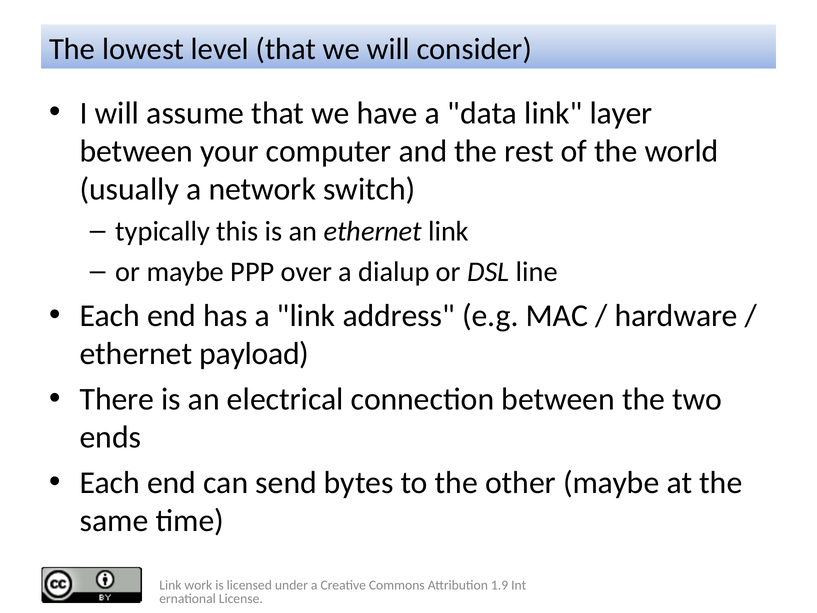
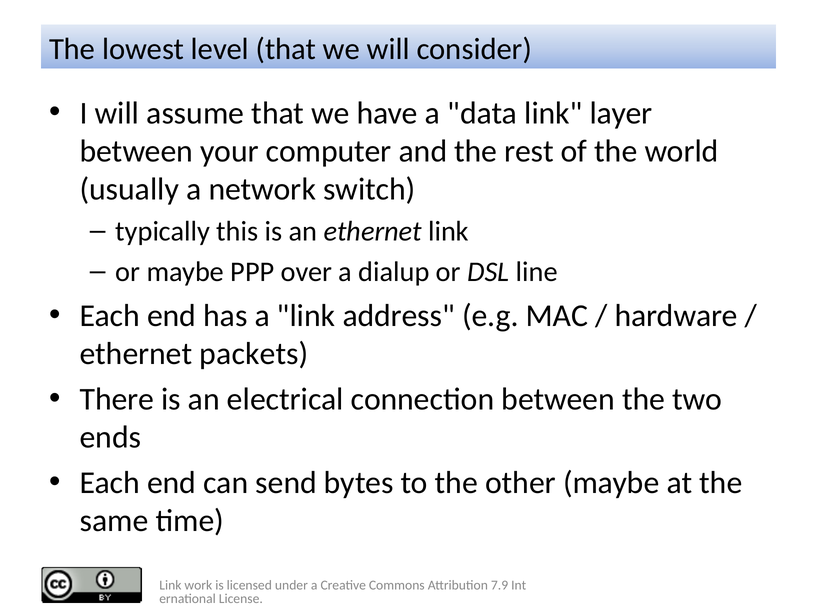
payload: payload -> packets (254, 354)
1.9: 1.9 -> 7.9 (500, 585)
